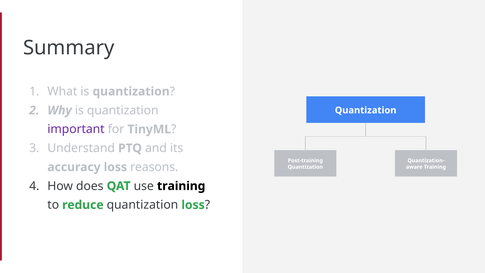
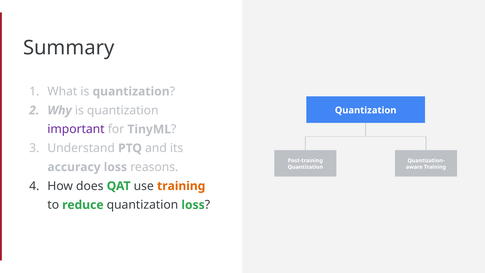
training colour: black -> orange (181, 186)
